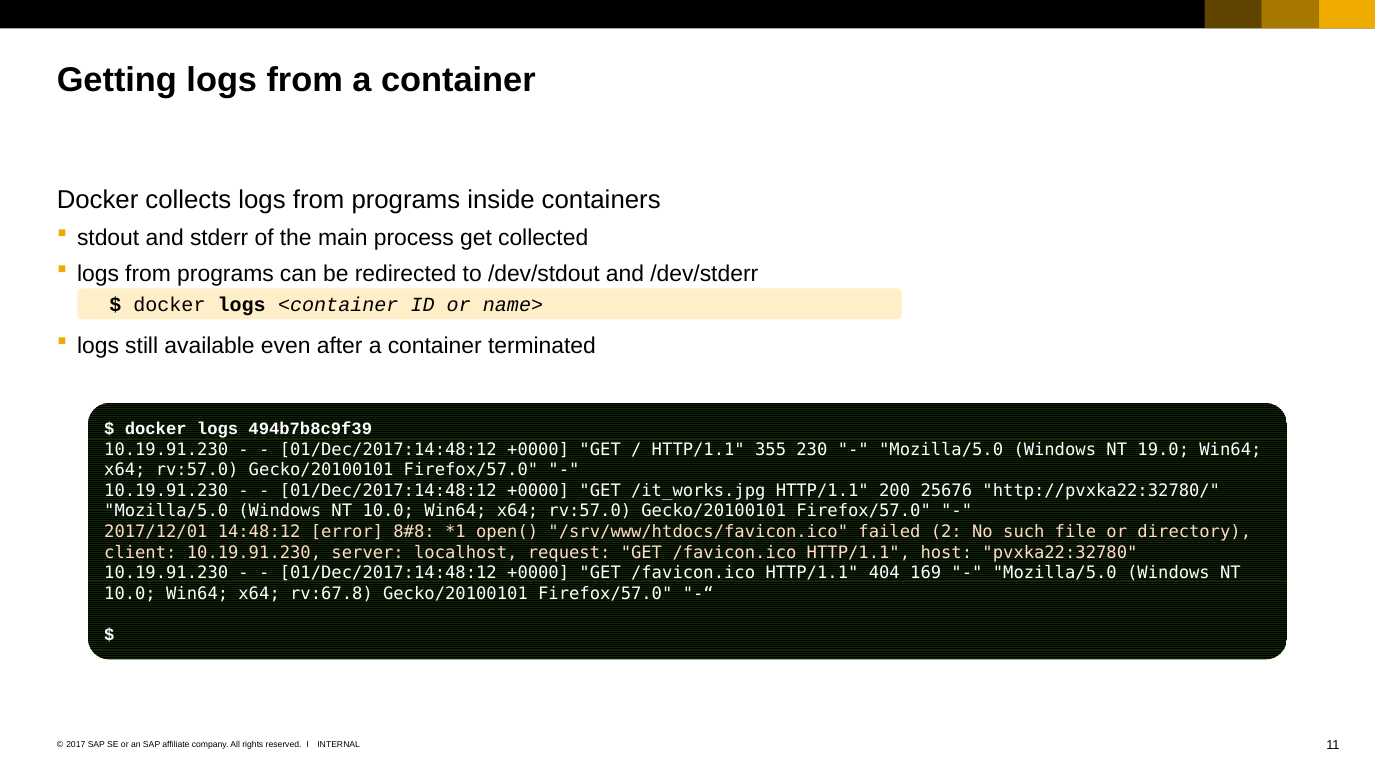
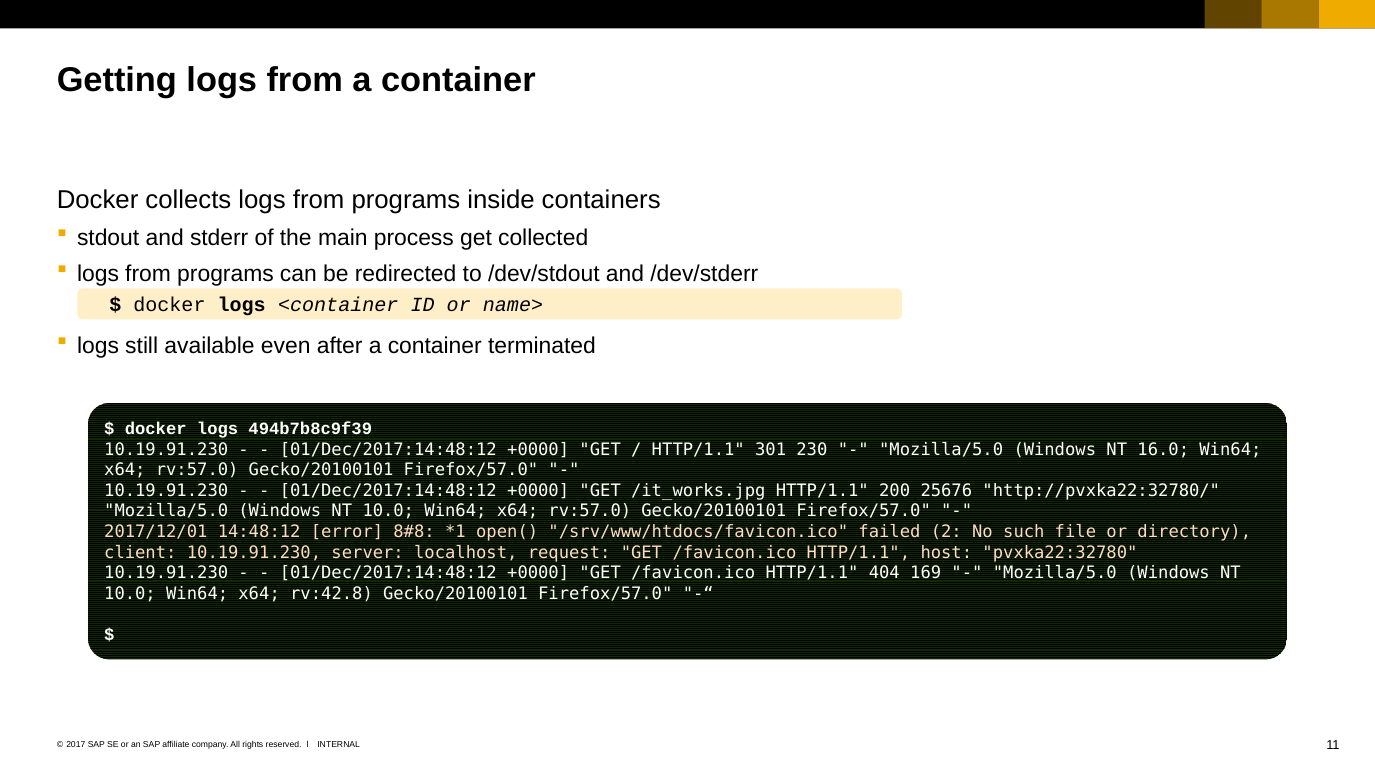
355: 355 -> 301 (771, 450)
19.0: 19.0 -> 16.0 (1163, 450)
rv:67.8: rv:67.8 -> rv:42.8 (332, 594)
